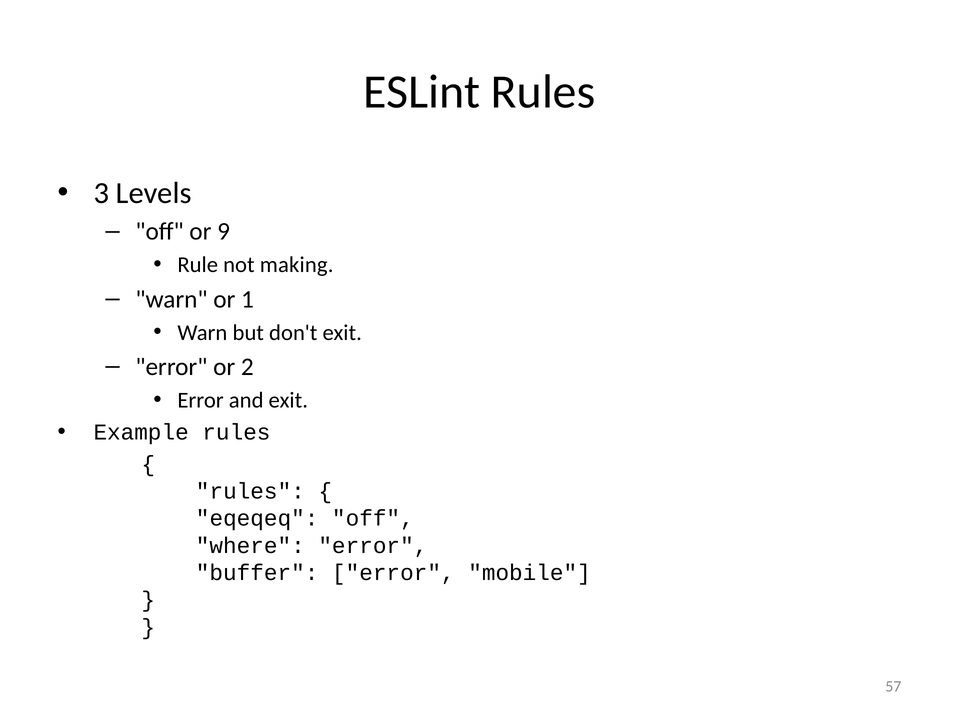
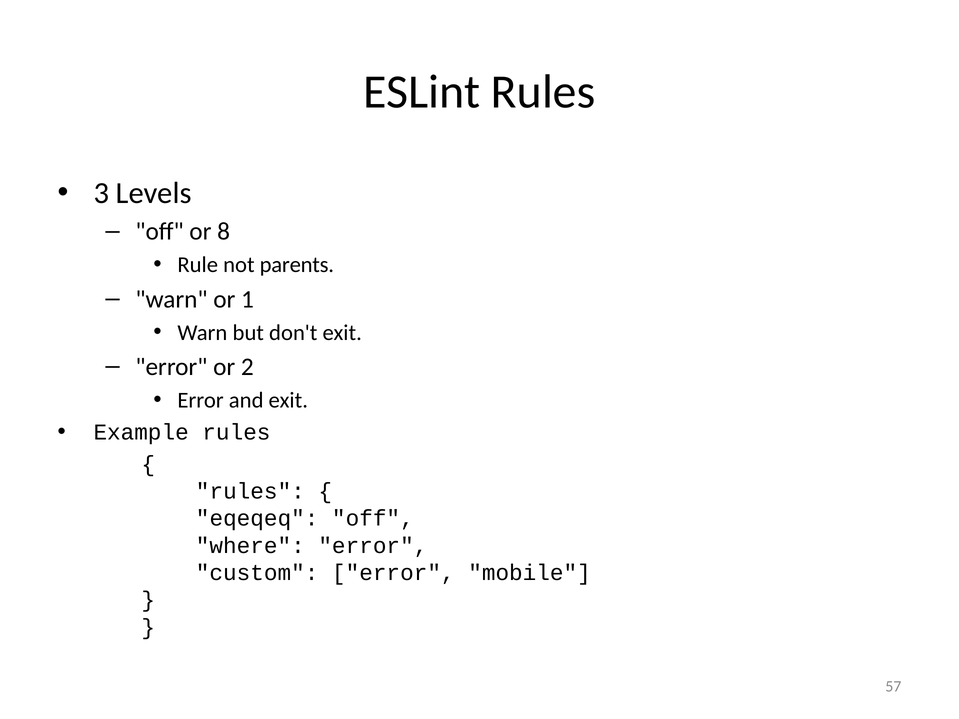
9: 9 -> 8 (224, 232)
making: making -> parents (297, 265)
buffer: buffer -> custom (257, 573)
